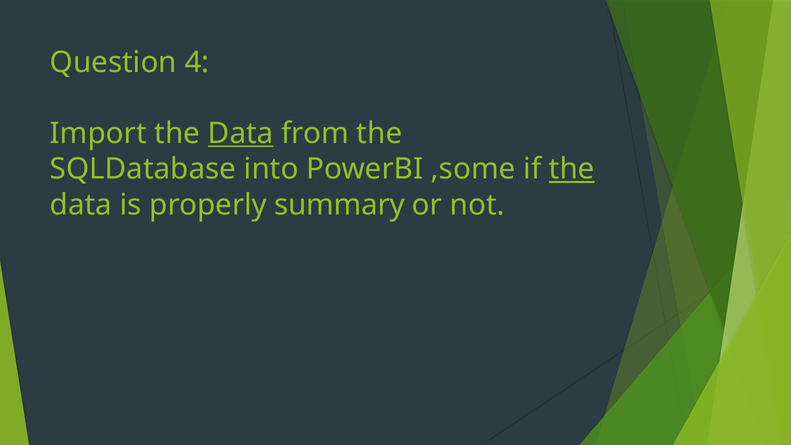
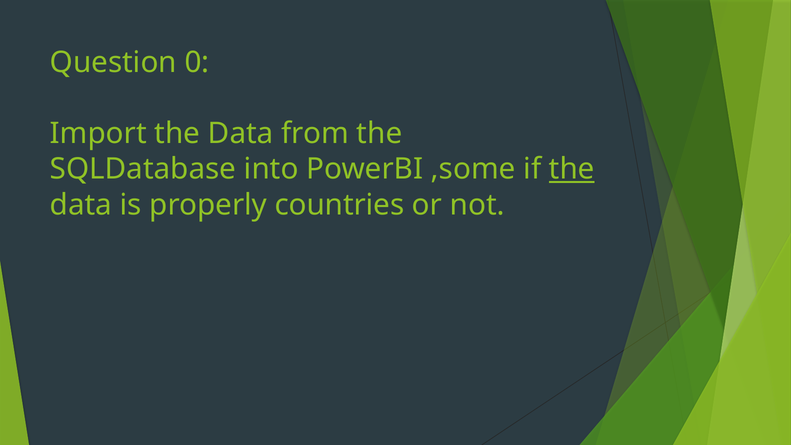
4: 4 -> 0 (197, 62)
Data underline: present -> none (241, 134)
summary: summary -> countries (340, 205)
